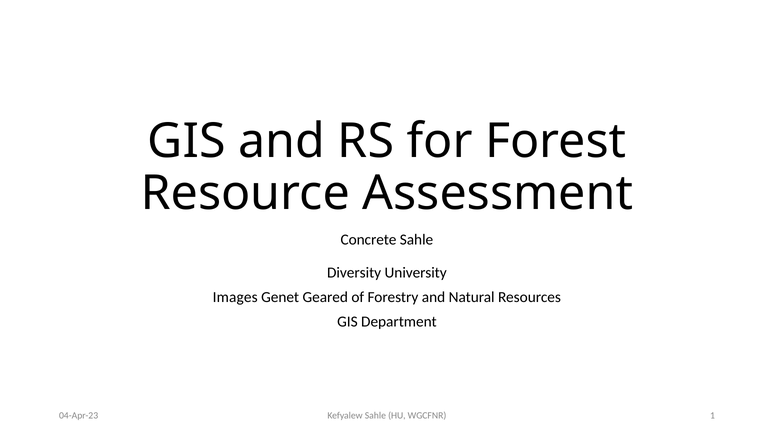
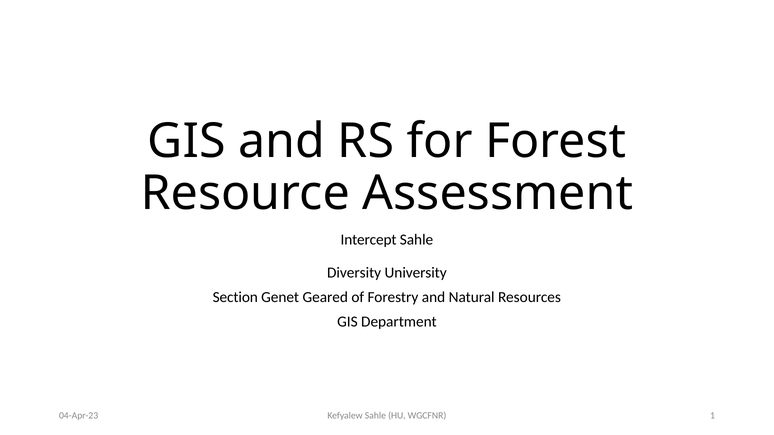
Concrete: Concrete -> Intercept (369, 240)
Images: Images -> Section (235, 297)
